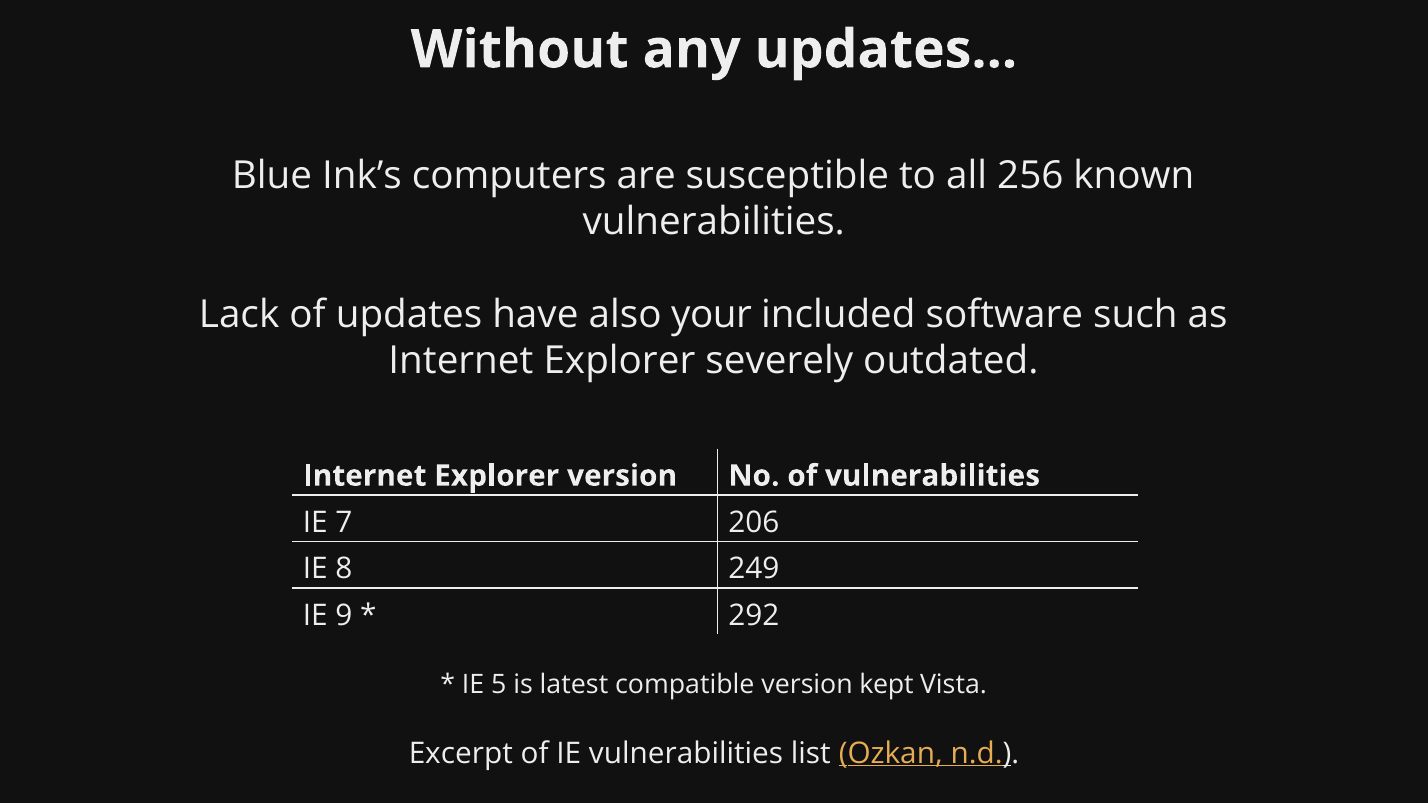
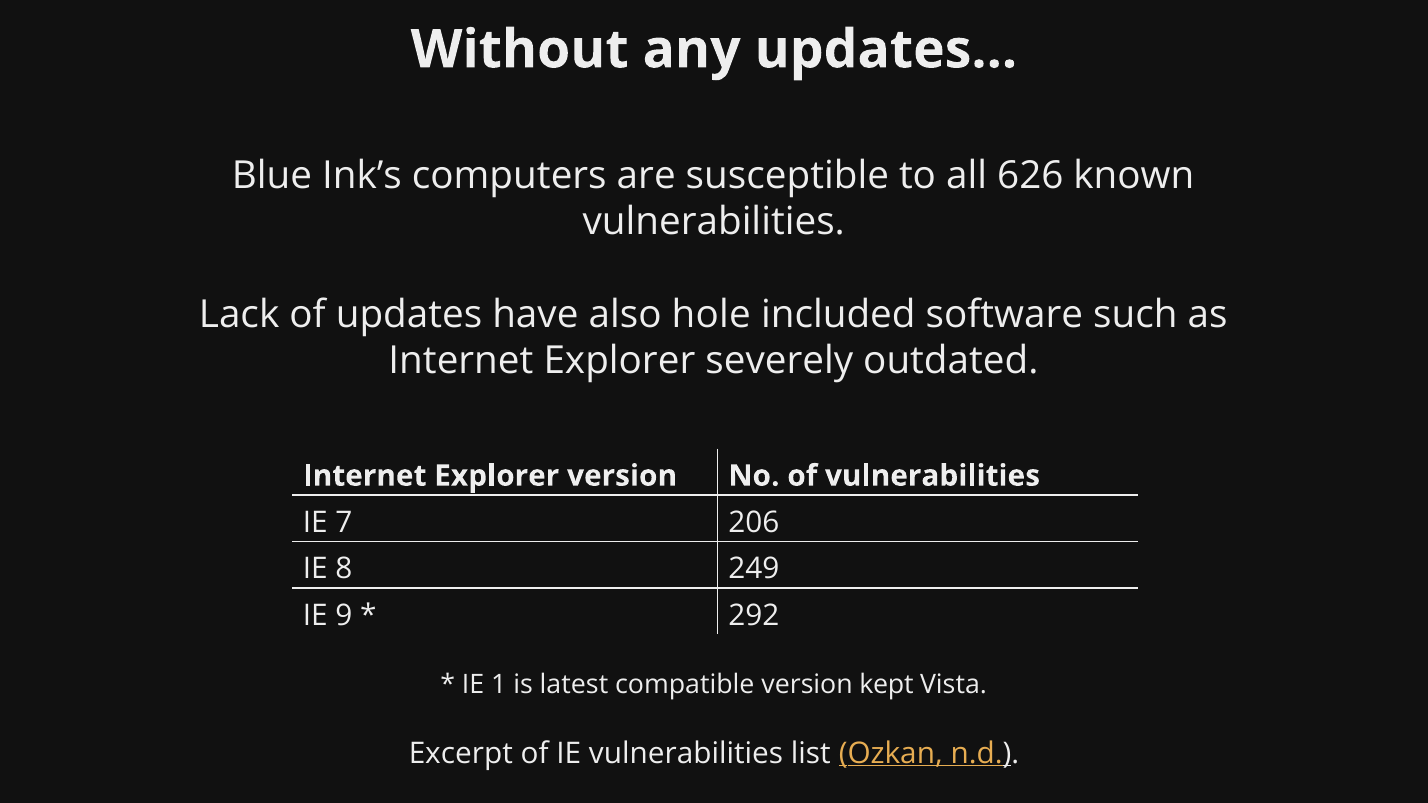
256: 256 -> 626 (1030, 175)
your: your -> hole (711, 315)
5: 5 -> 1 (499, 684)
